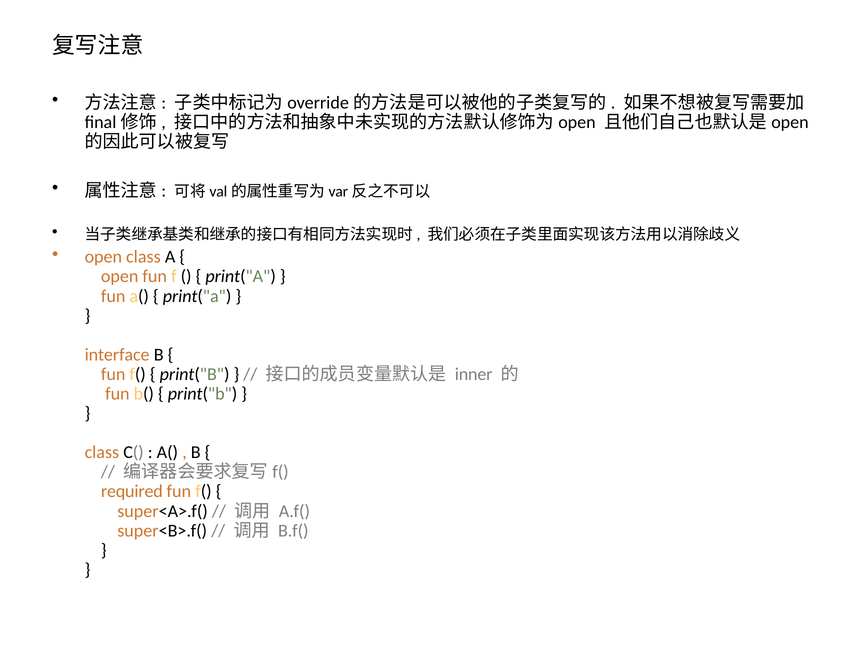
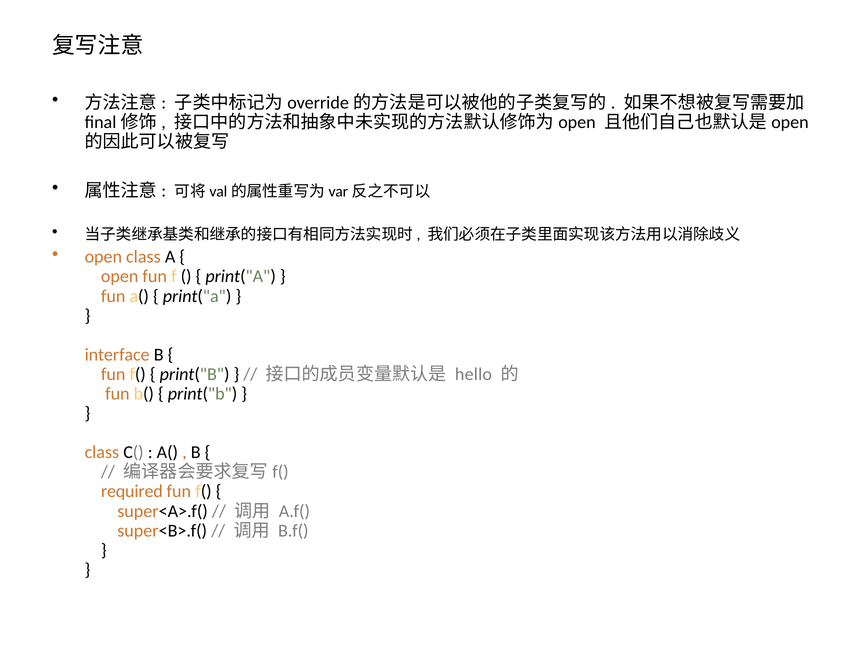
inner: inner -> hello (473, 374)
